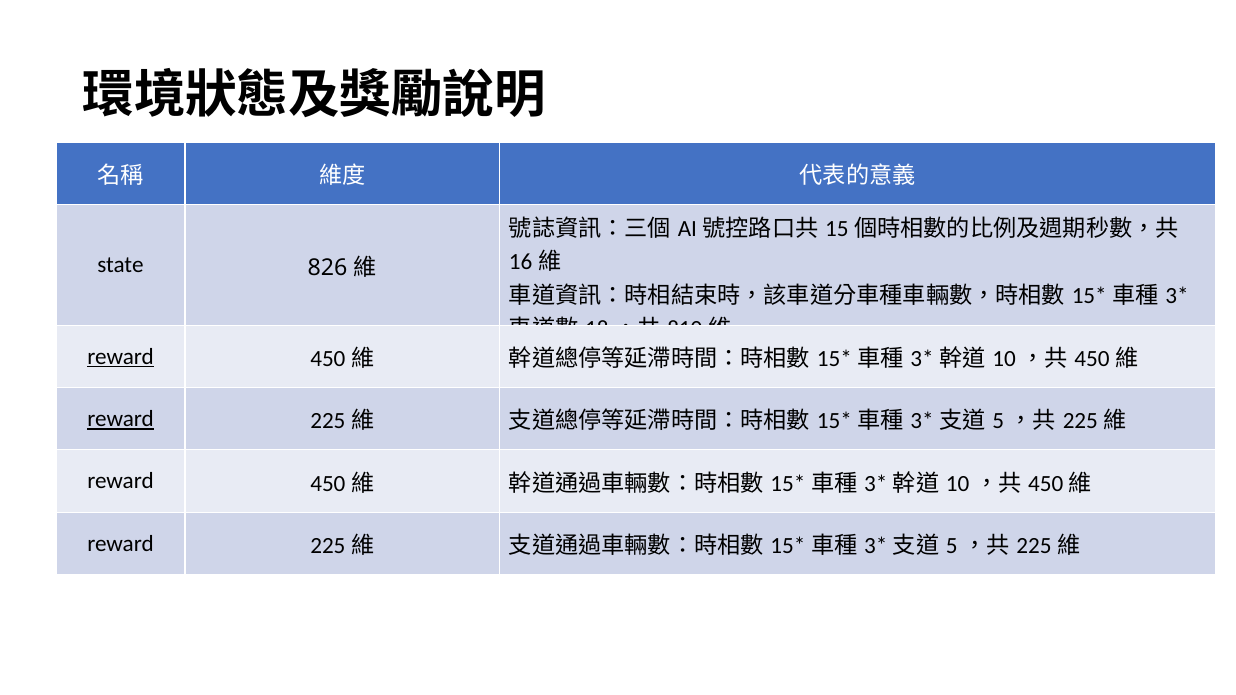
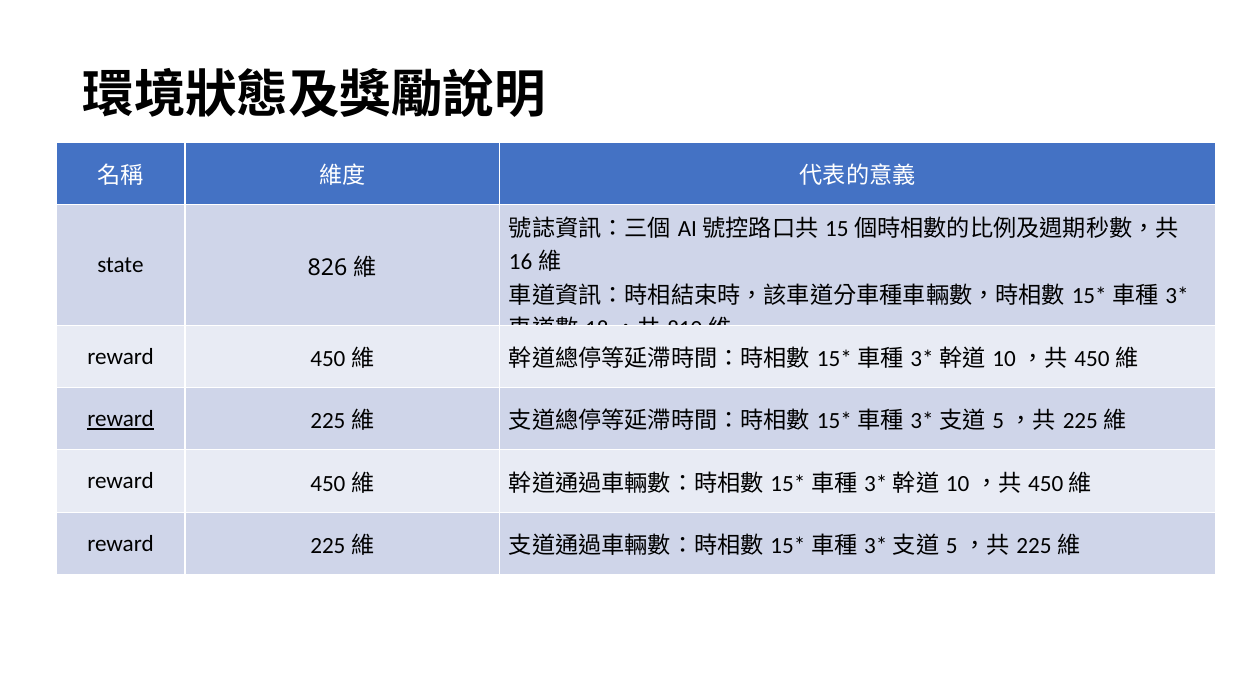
reward underline: present -> none (121, 357)
